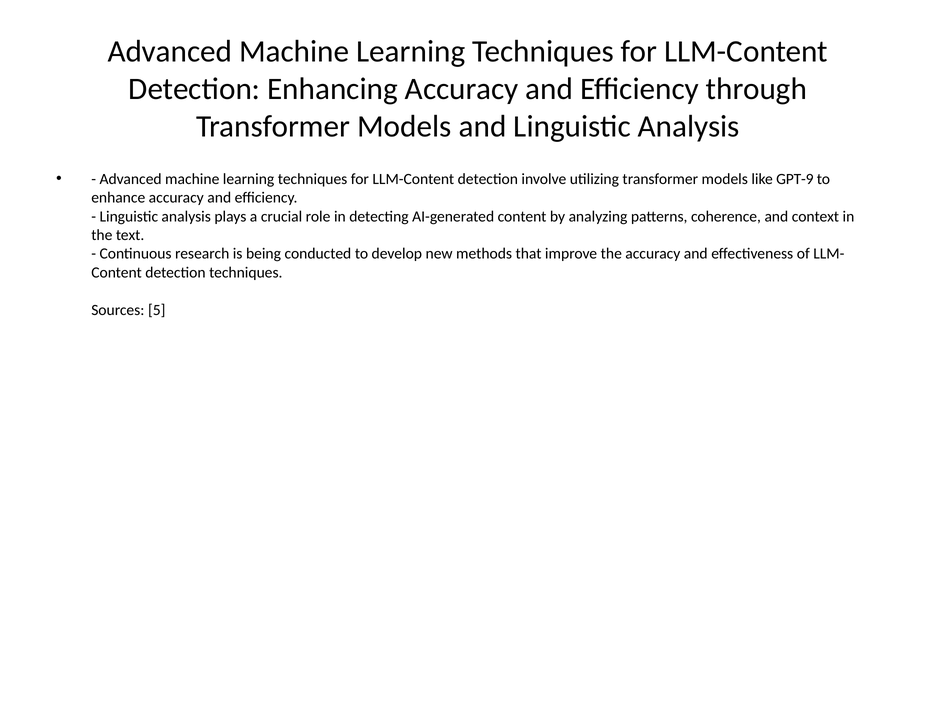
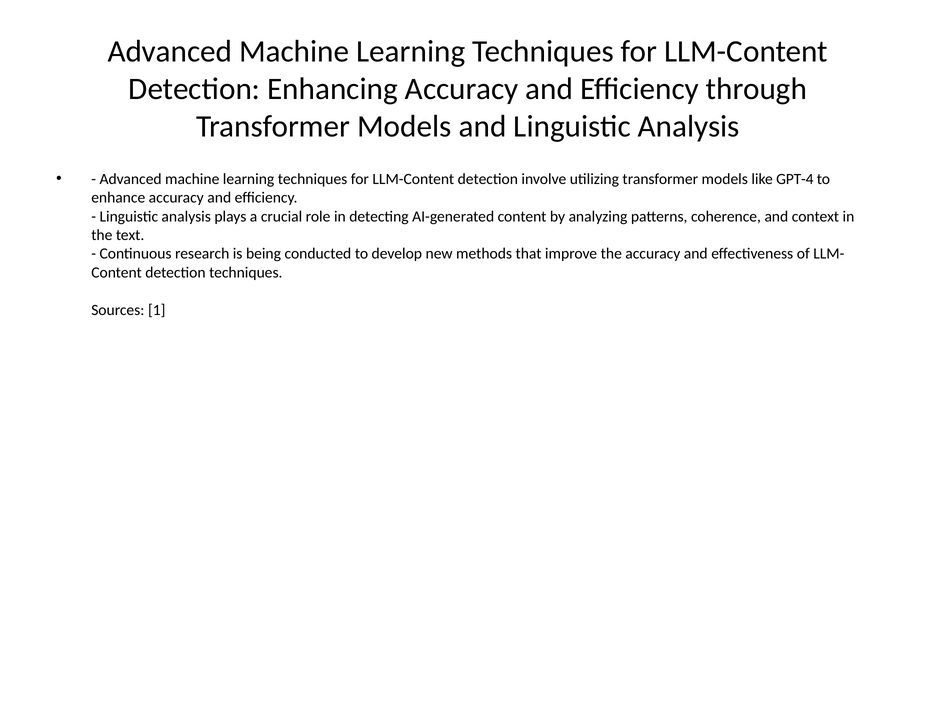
GPT-9: GPT-9 -> GPT-4 (795, 179)
5: 5 -> 1 (157, 310)
